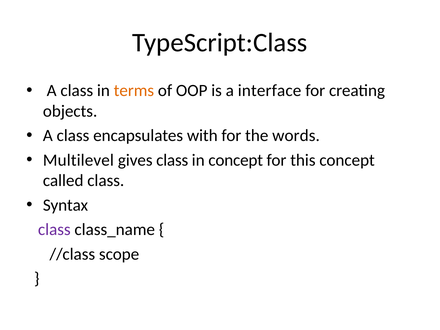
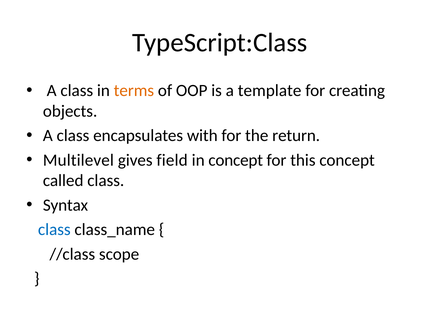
interface: interface -> template (270, 91)
words: words -> return (296, 136)
gives class: class -> field (172, 160)
class colour: purple -> blue (54, 230)
